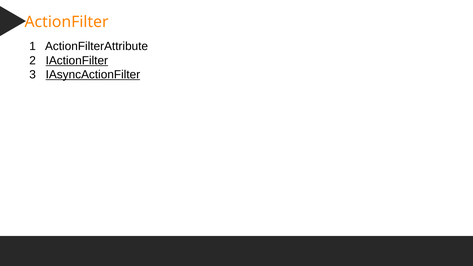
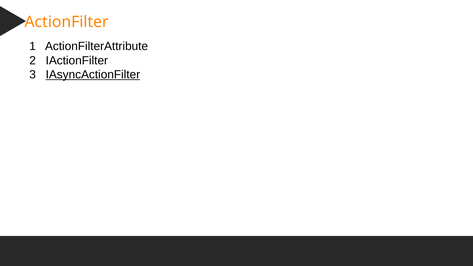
IActionFilter underline: present -> none (77, 61)
